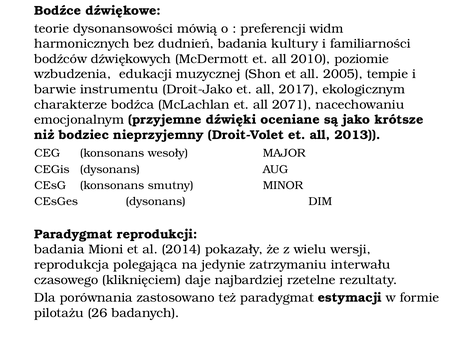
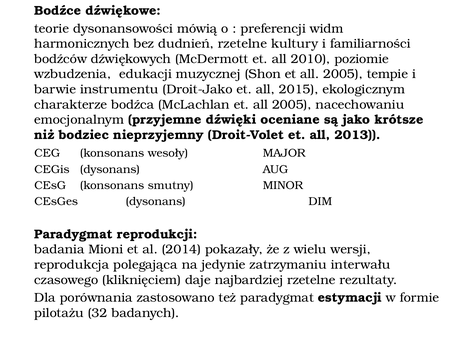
dudnień badania: badania -> rzetelne (242, 44)
2017: 2017 -> 2015 (299, 90)
McLachlan et all 2071: 2071 -> 2005 (292, 105)
26: 26 -> 32 (98, 314)
